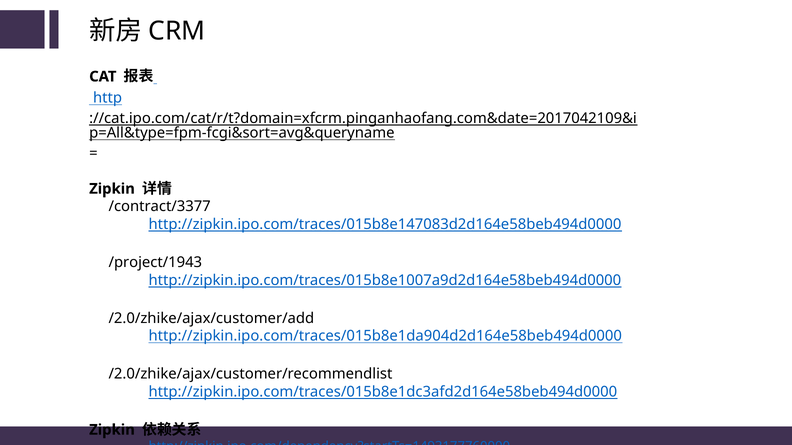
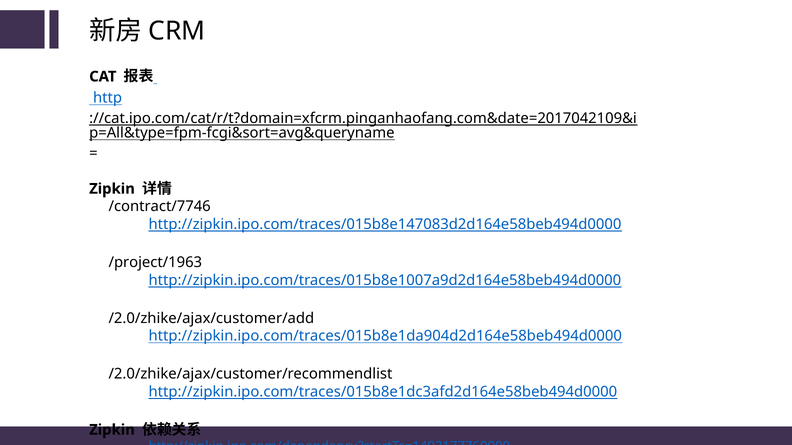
/contract/3377: /contract/3377 -> /contract/7746 (160, 207)
/project/1943: /project/1943 -> /project/1963 (155, 263)
